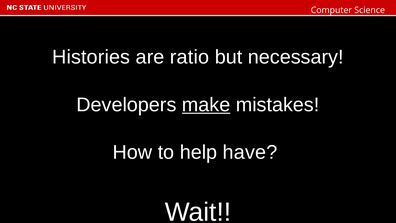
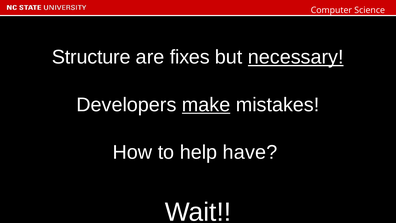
Histories: Histories -> Structure (91, 57)
ratio: ratio -> fixes (190, 57)
necessary underline: none -> present (296, 57)
